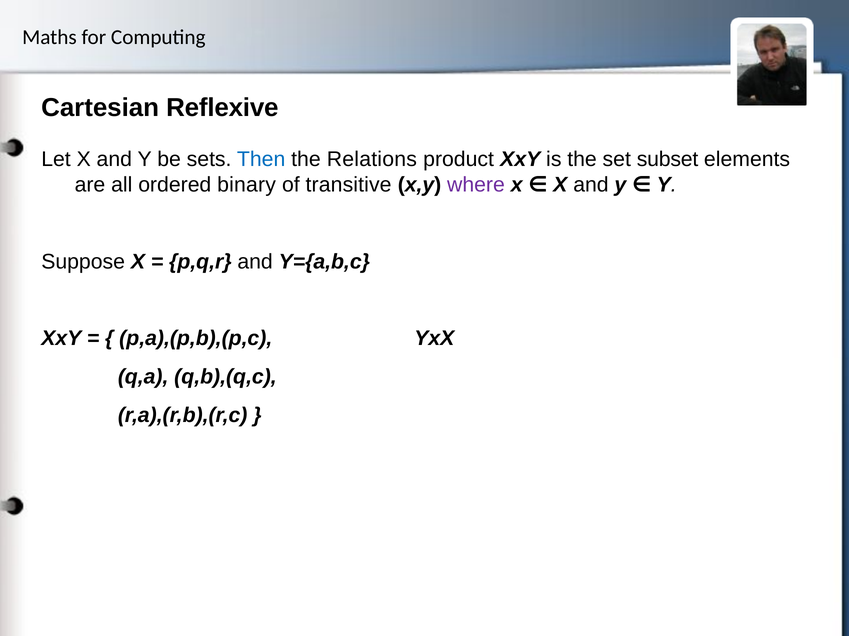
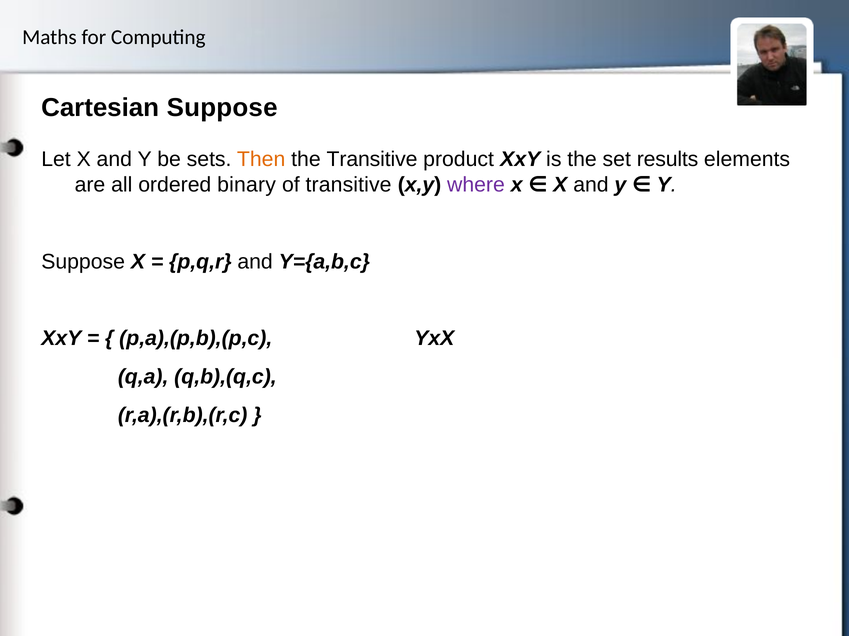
Cartesian Reflexive: Reflexive -> Suppose (222, 108)
Then colour: blue -> orange (261, 160)
the Relations: Relations -> Transitive (372, 160)
subset: subset -> results (668, 160)
